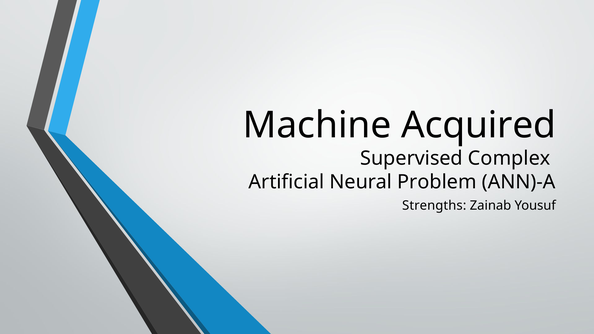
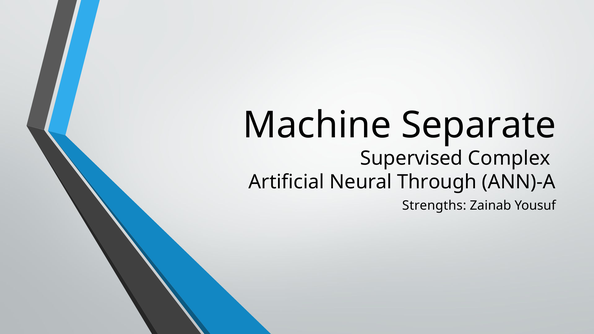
Acquired: Acquired -> Separate (479, 125)
Problem: Problem -> Through (437, 182)
